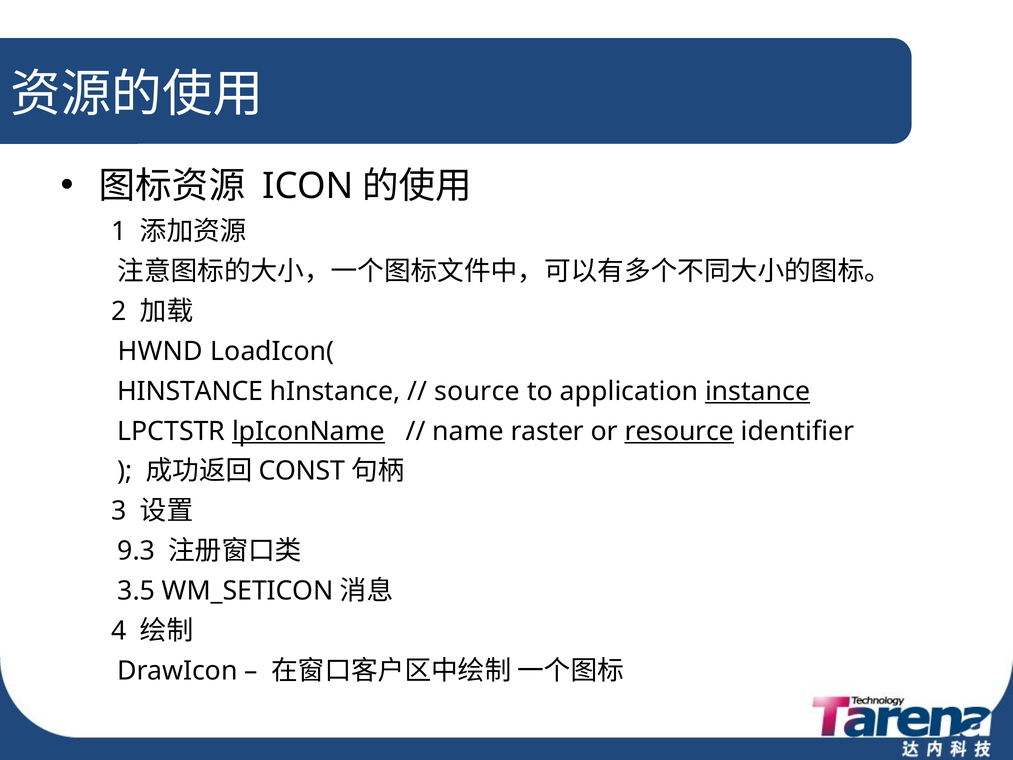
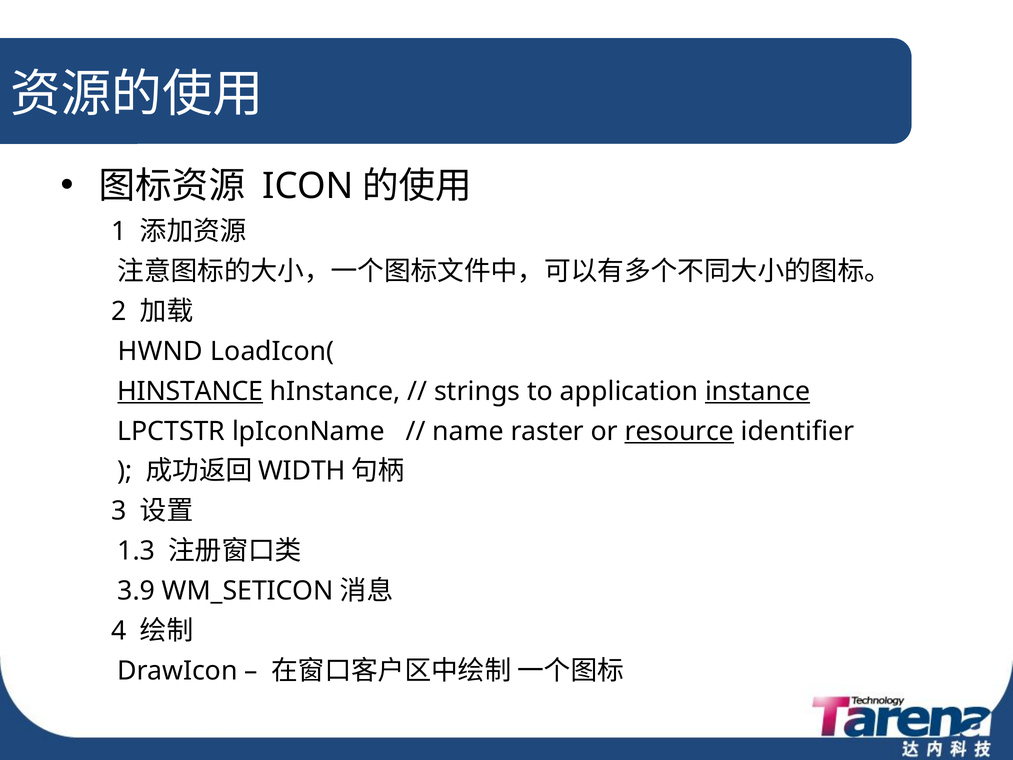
HINSTANCE underline: none -> present (190, 391)
source: source -> strings (477, 391)
lpIconName underline: present -> none (308, 431)
CONST: CONST -> WIDTH (302, 471)
9.3: 9.3 -> 1.3 (136, 551)
3.5: 3.5 -> 3.9 (136, 591)
